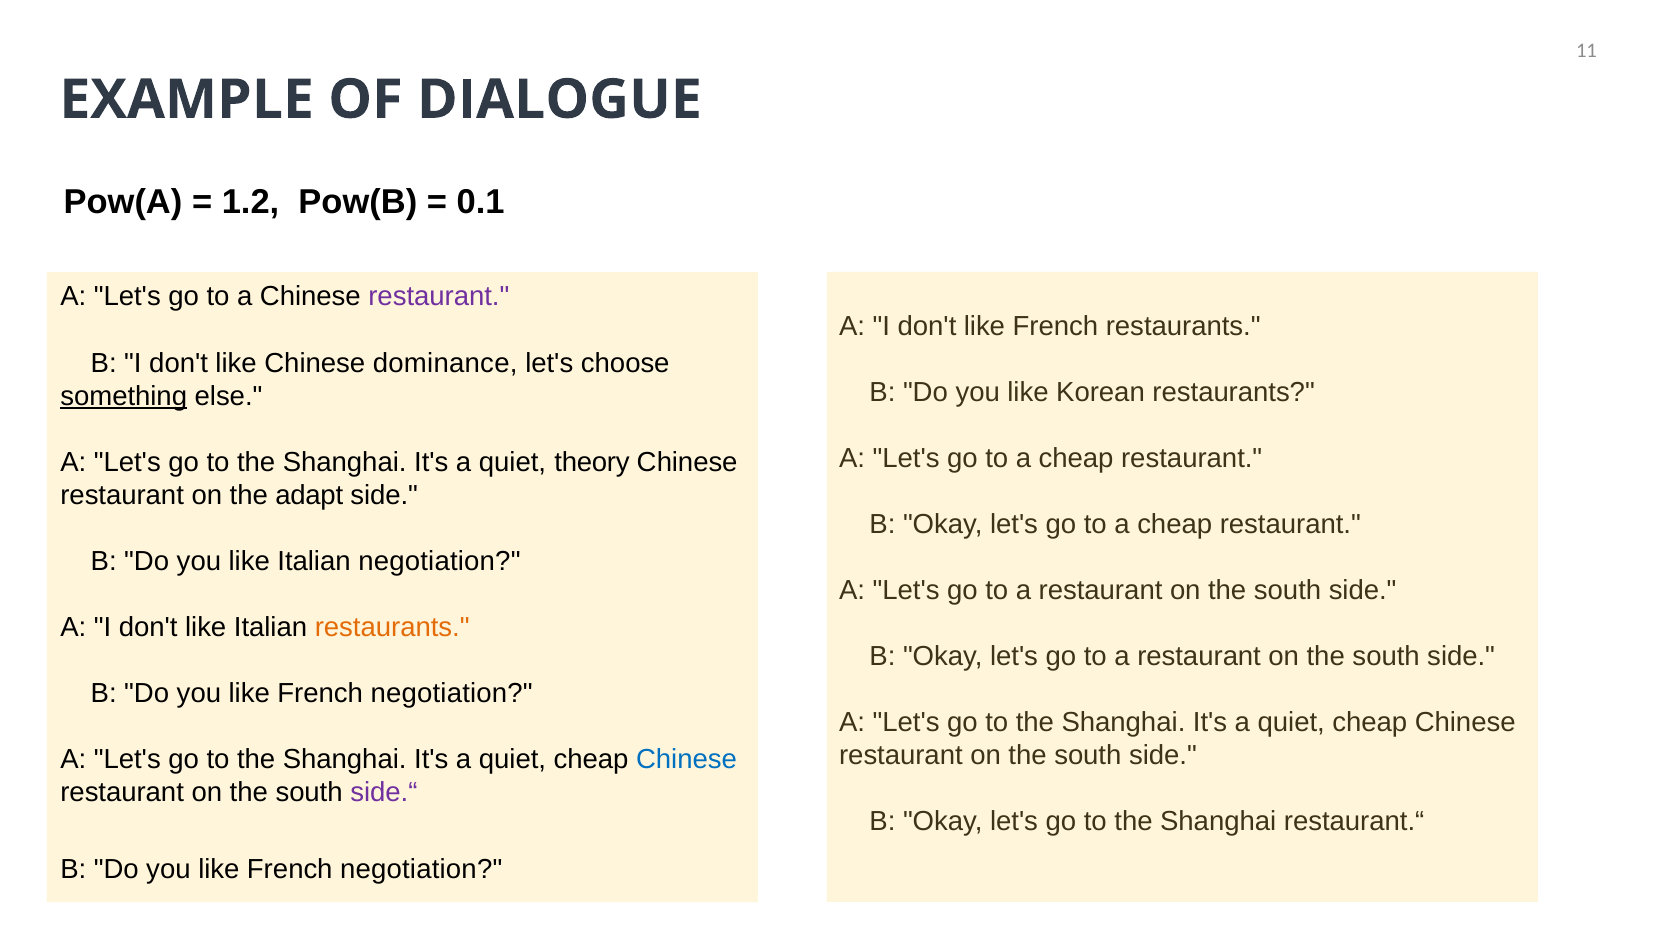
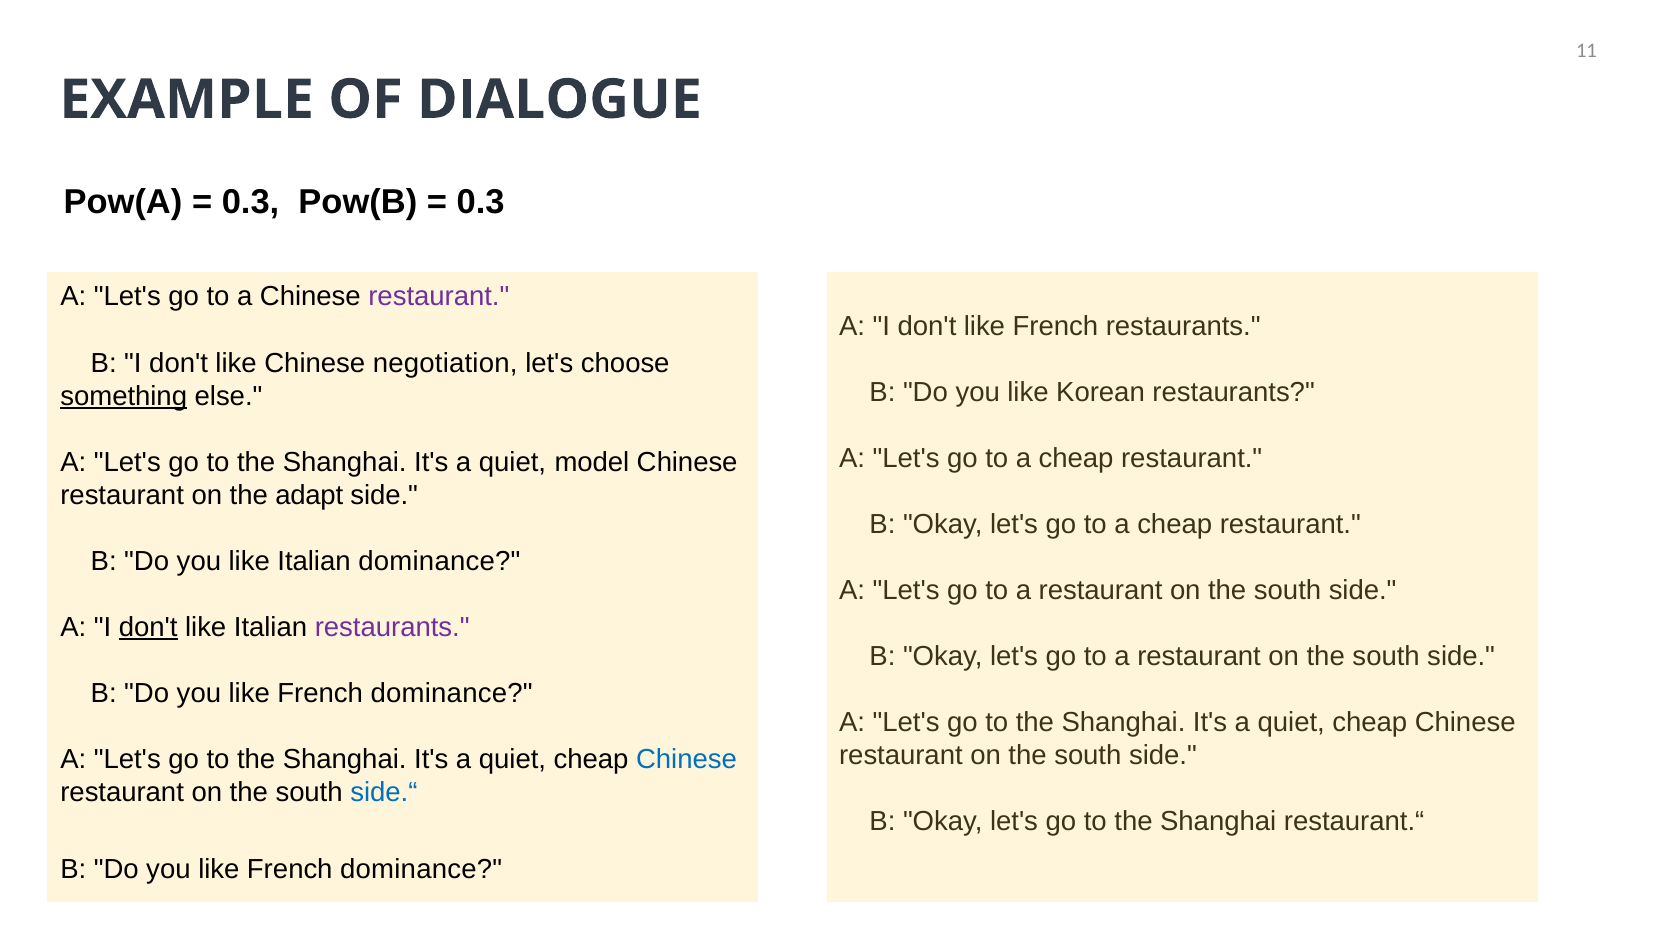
1.2: 1.2 -> 0.3 (251, 202)
0.1: 0.1 -> 0.3 (481, 202)
dominance: dominance -> negotiation (445, 363)
theory: theory -> model (592, 462)
Italian negotiation: negotiation -> dominance (439, 561)
don't underline: none -> present (148, 628)
restaurants colour: orange -> purple (392, 628)
negotiation: negotiation -> dominance (452, 694)
side.“ colour: purple -> blue (384, 793)
negotiation: negotiation -> dominance (421, 870)
